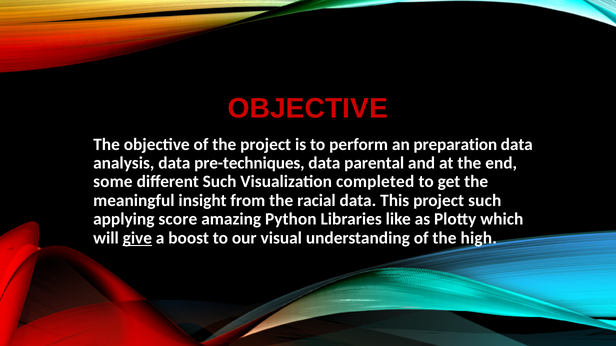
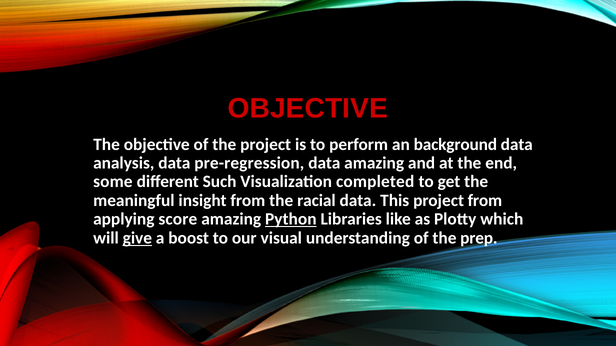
preparation: preparation -> background (455, 145)
pre-techniques: pre-techniques -> pre-regression (249, 163)
data parental: parental -> amazing (374, 163)
project such: such -> from (485, 201)
Python underline: none -> present (291, 219)
high: high -> prep (479, 238)
